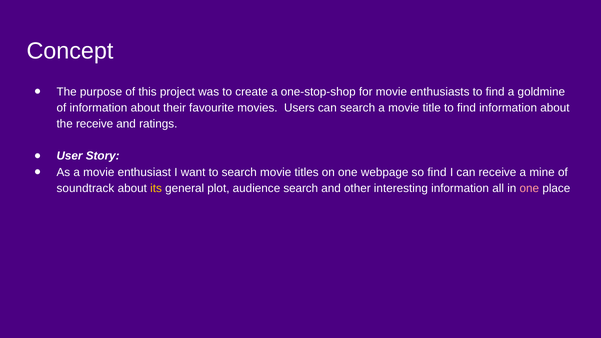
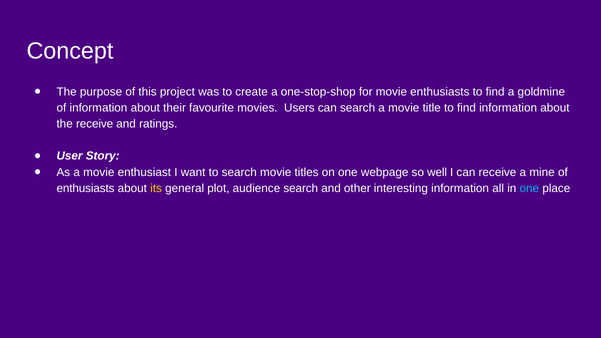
so find: find -> well (437, 172)
soundtrack: soundtrack -> enthusiasts (86, 188)
one colour: pink -> light blue (529, 188)
